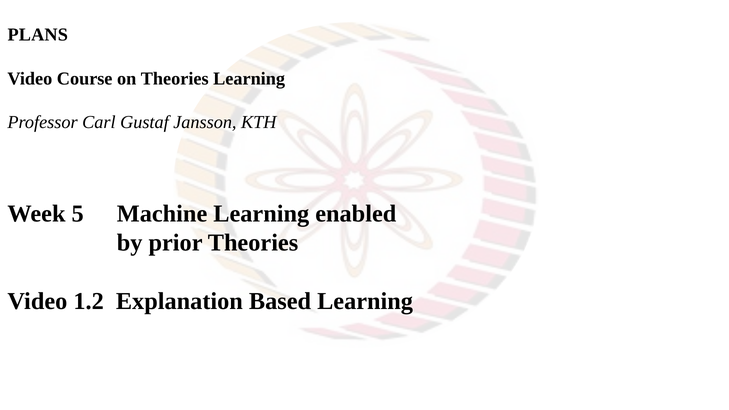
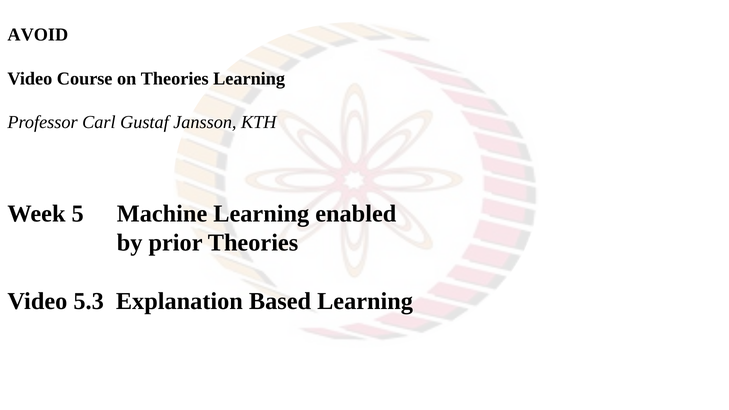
PLANS: PLANS -> AVOID (38, 35)
1.2: 1.2 -> 5.3 (89, 301)
